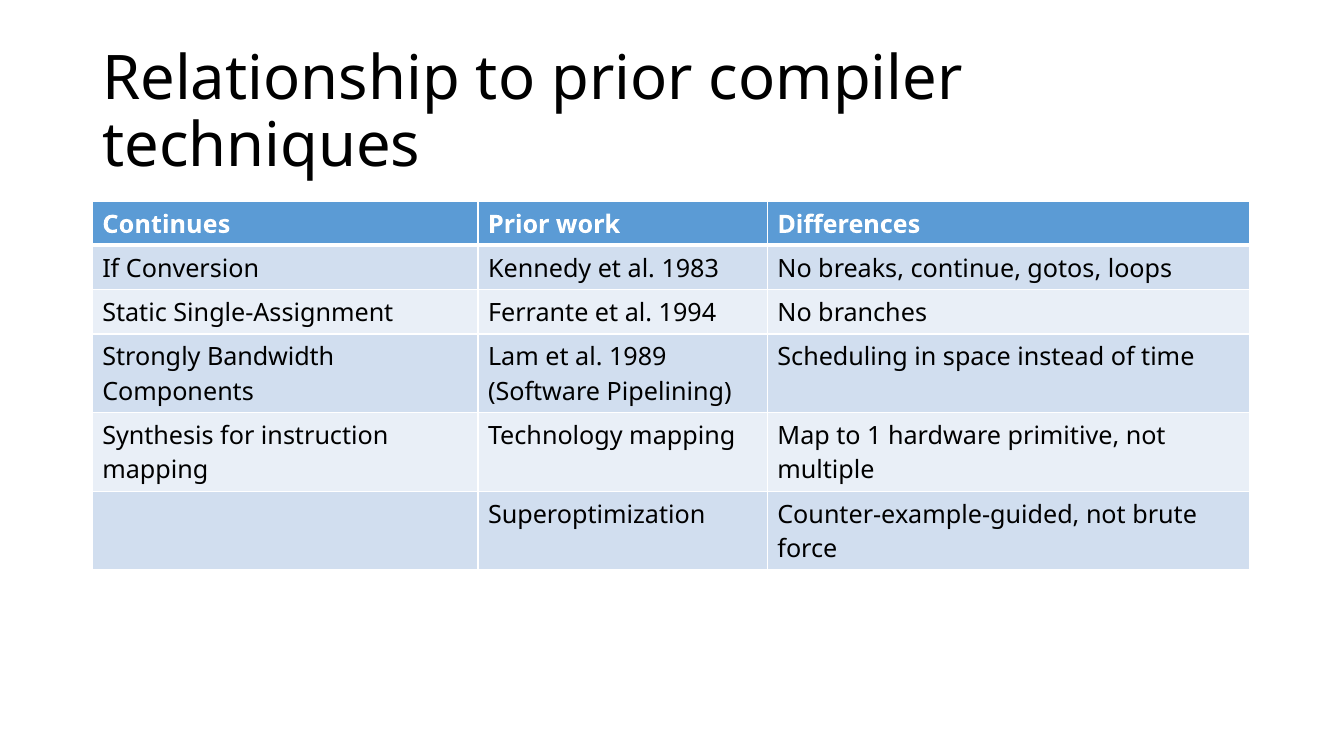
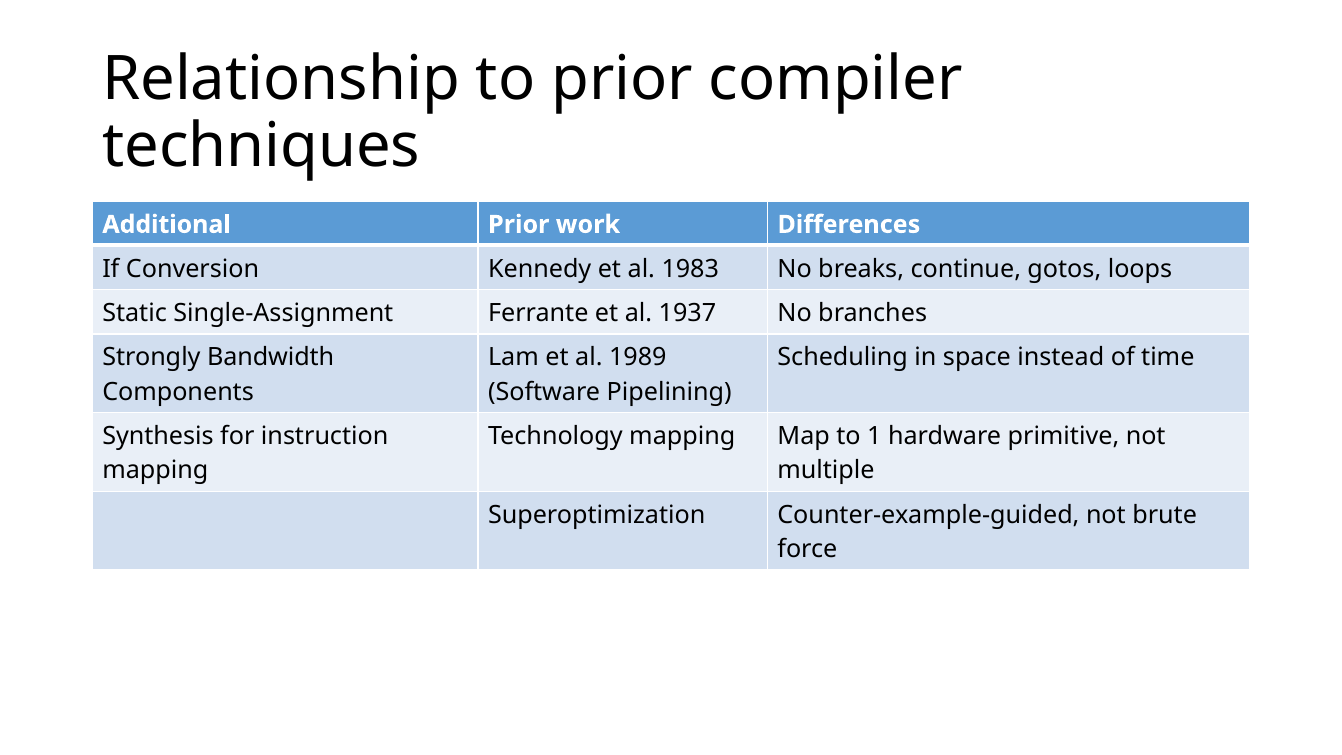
Continues: Continues -> Additional (167, 224)
1994: 1994 -> 1937 (687, 313)
